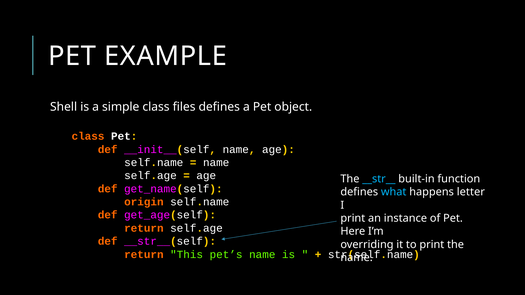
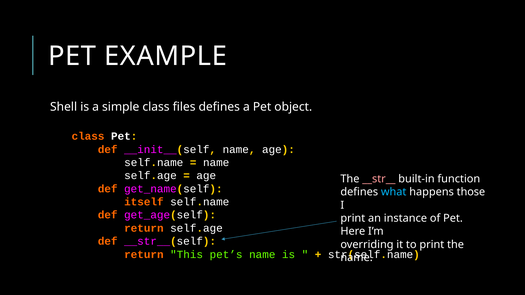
__str__ colour: light blue -> pink (379, 179)
letter: letter -> those (471, 192)
origin: origin -> itself (144, 202)
